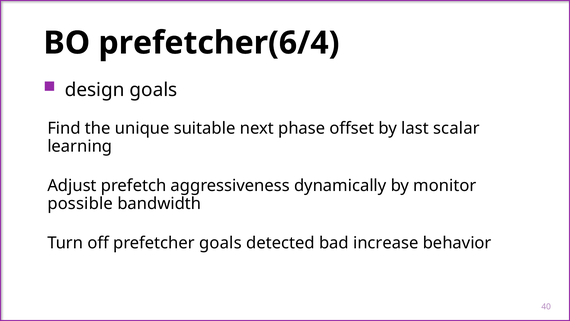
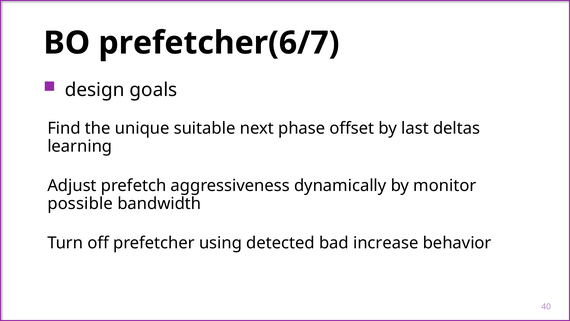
prefetcher(6/4: prefetcher(6/4 -> prefetcher(6/7 (219, 43)
scalar: scalar -> deltas (457, 128)
prefetcher goals: goals -> using (221, 243)
